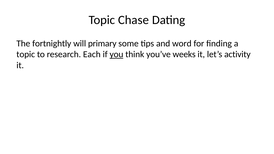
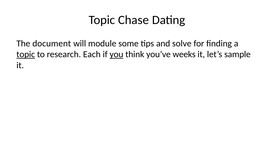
fortnightly: fortnightly -> document (52, 43)
primary: primary -> module (102, 43)
word: word -> solve (182, 43)
topic underline: none -> present (26, 54)
activity: activity -> sample (237, 54)
